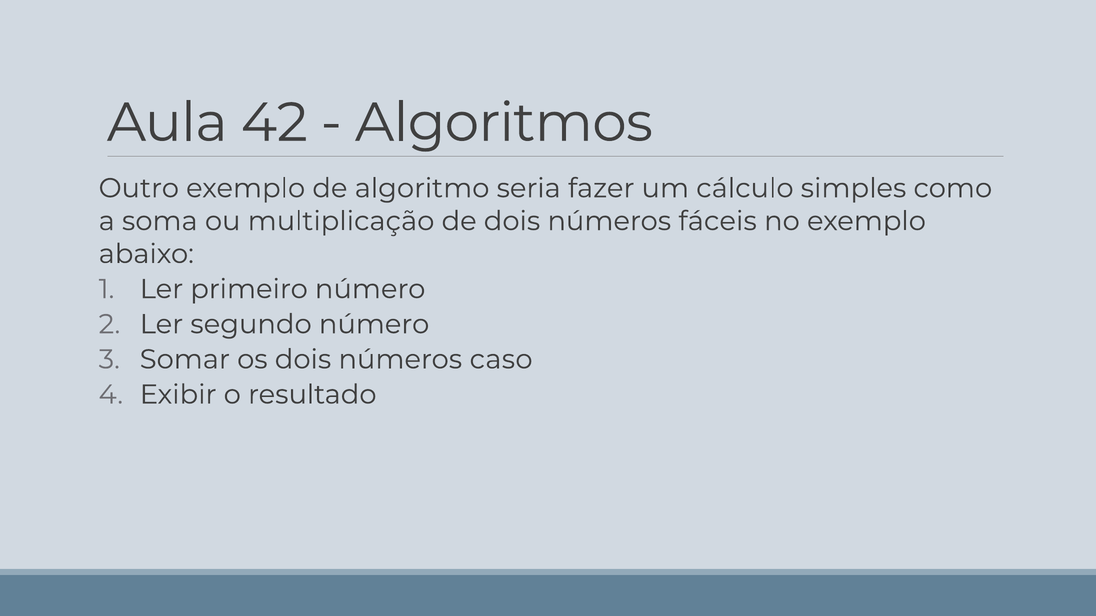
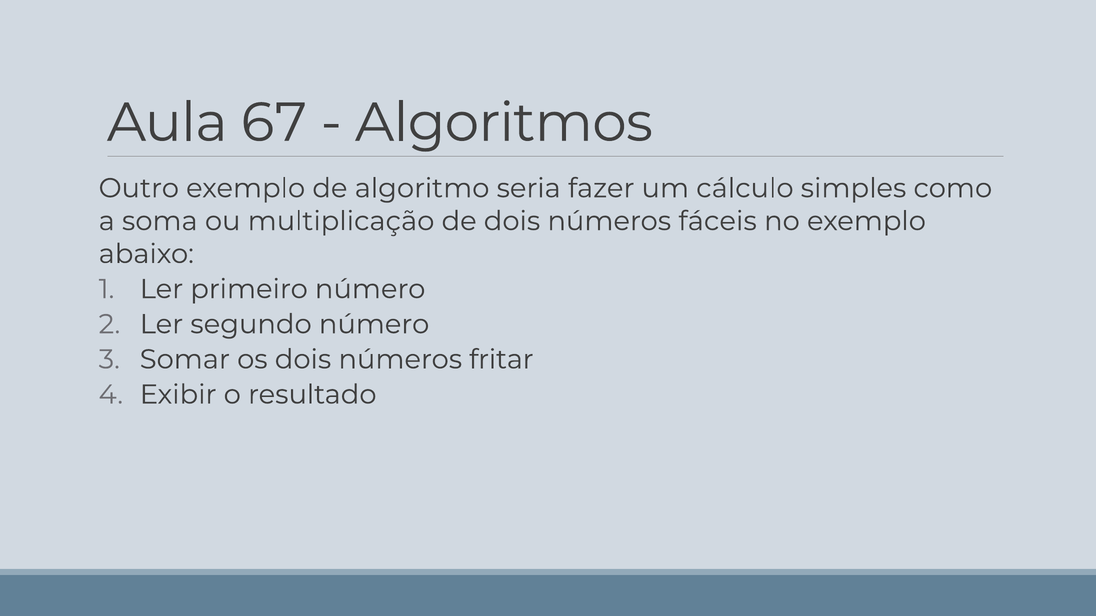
42: 42 -> 67 (274, 123)
caso: caso -> fritar (501, 360)
